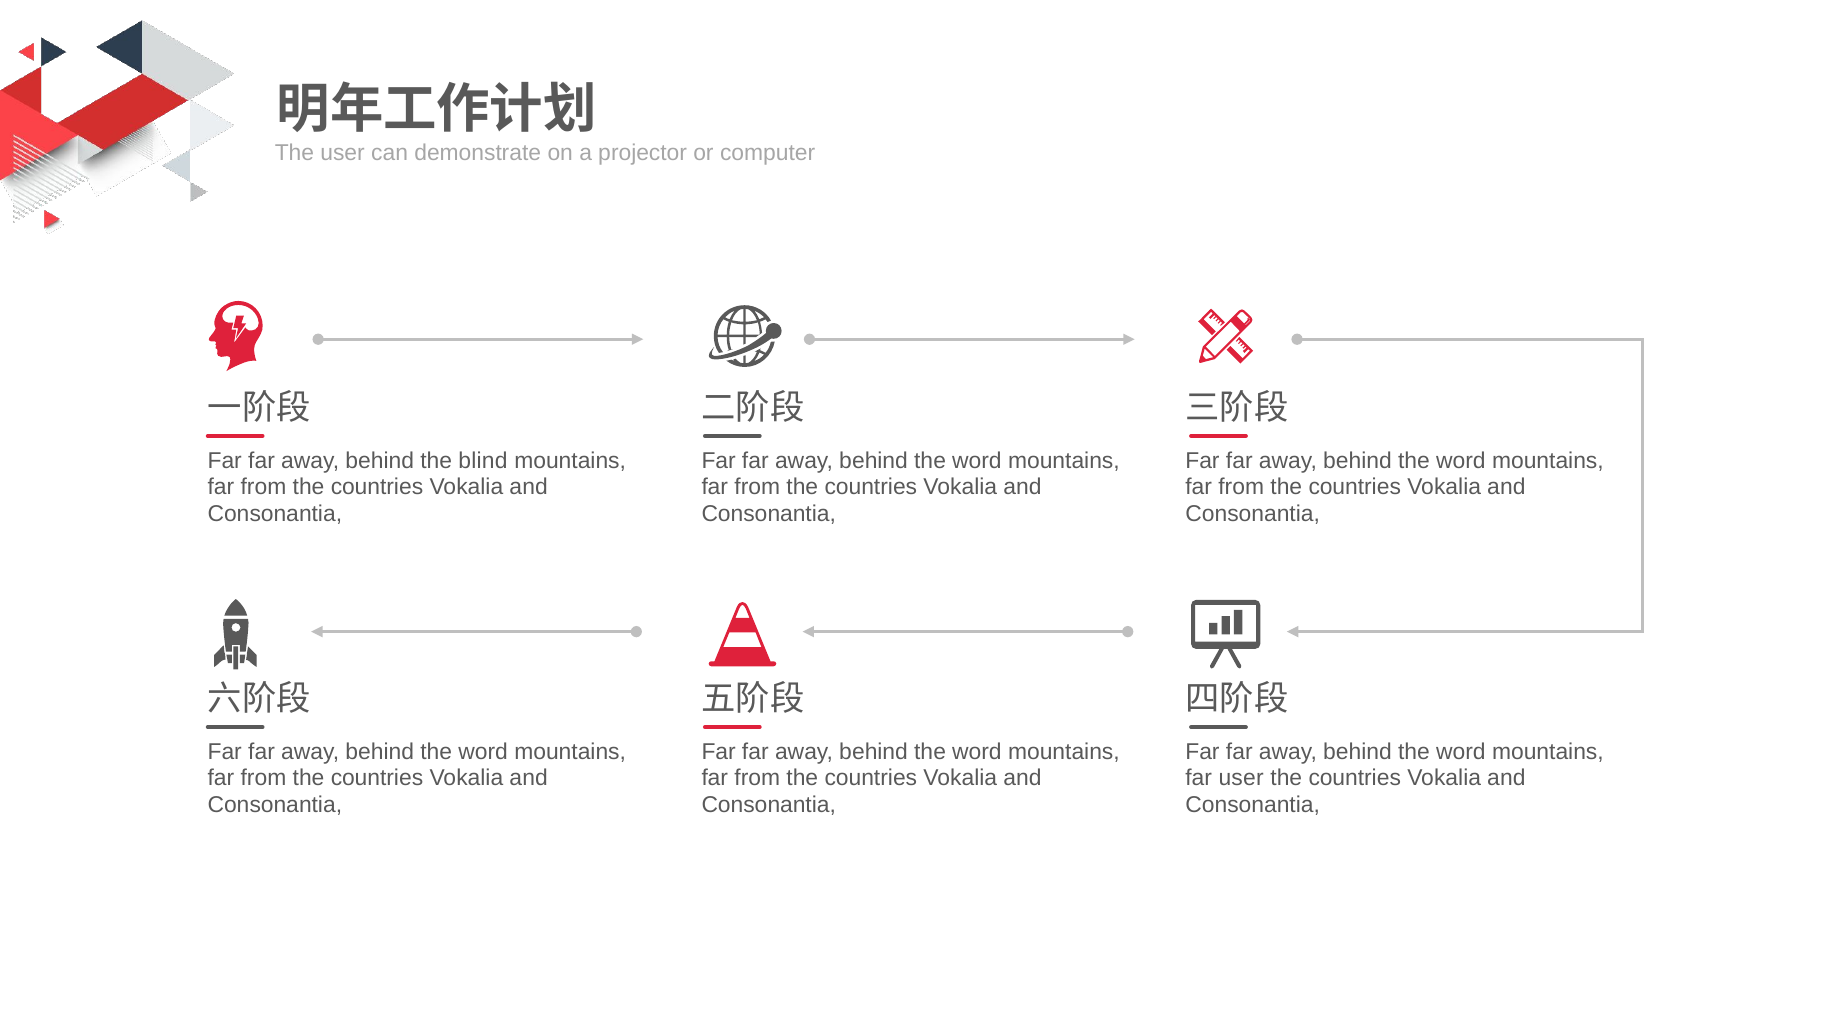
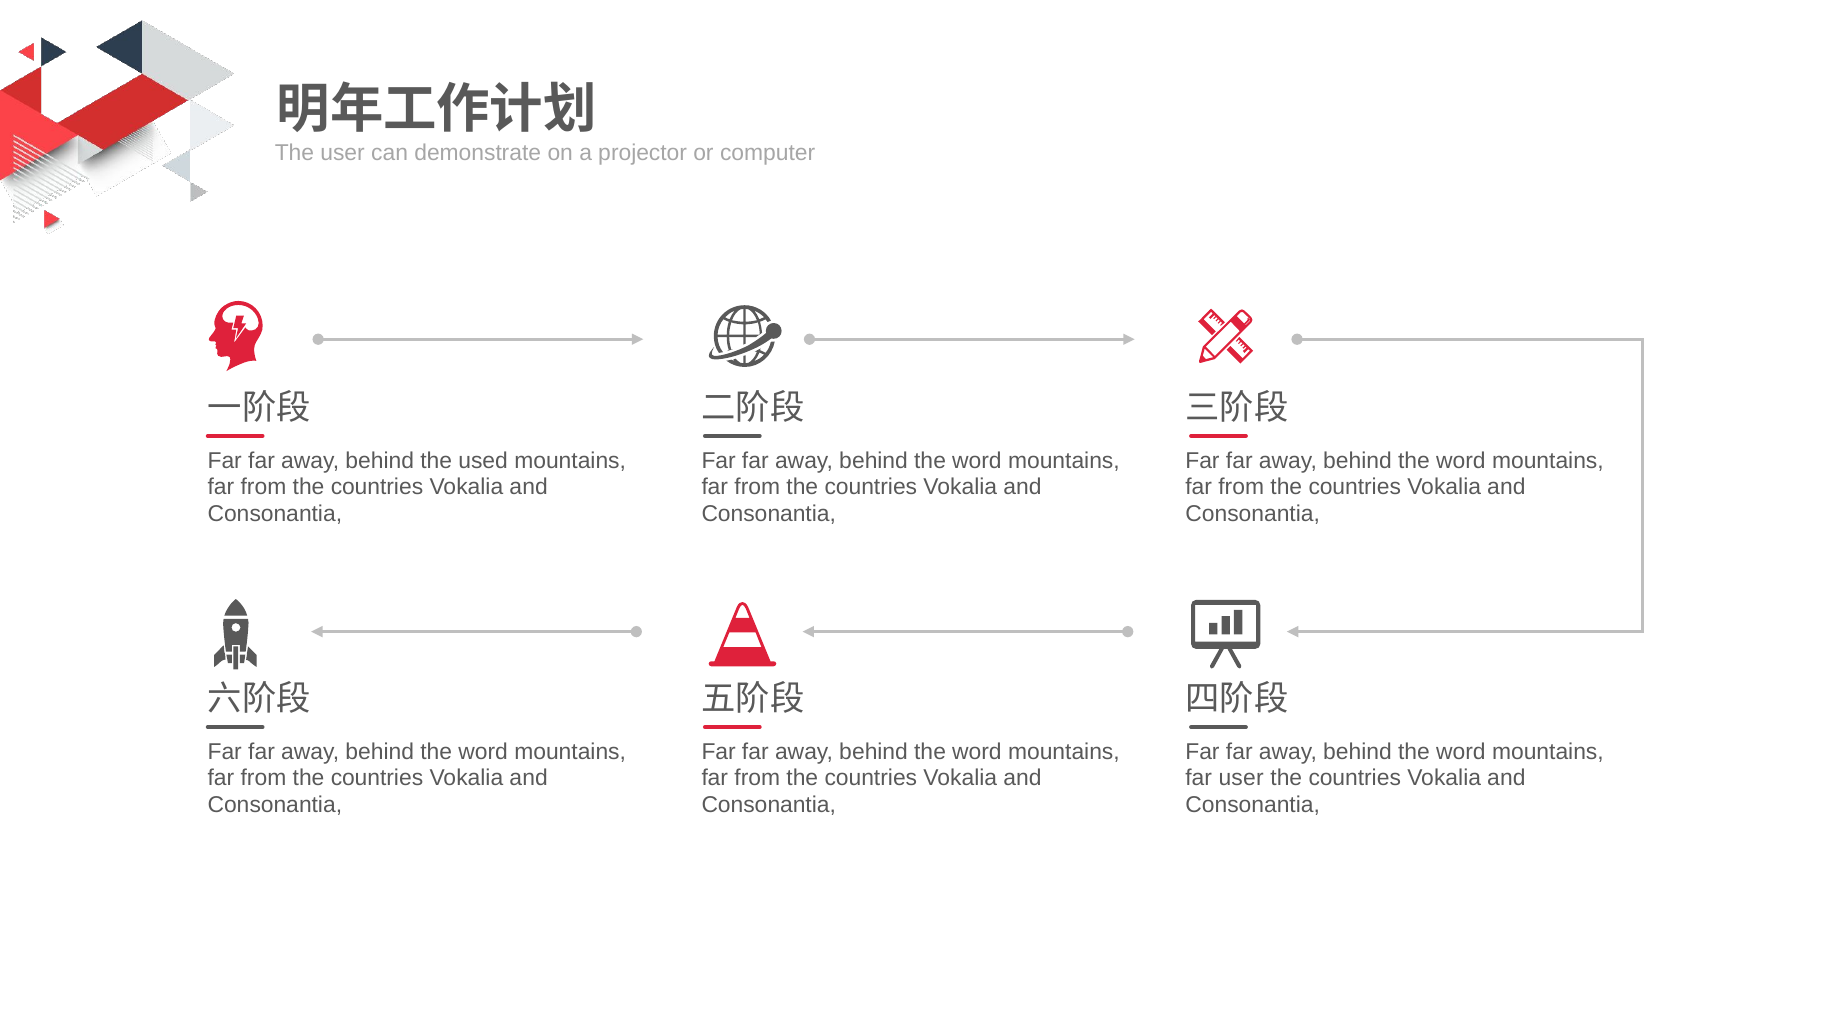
blind: blind -> used (483, 460)
